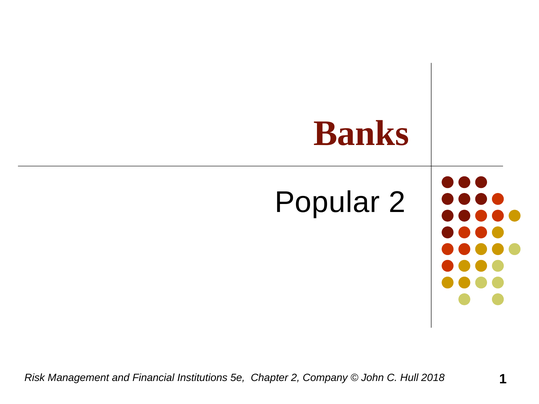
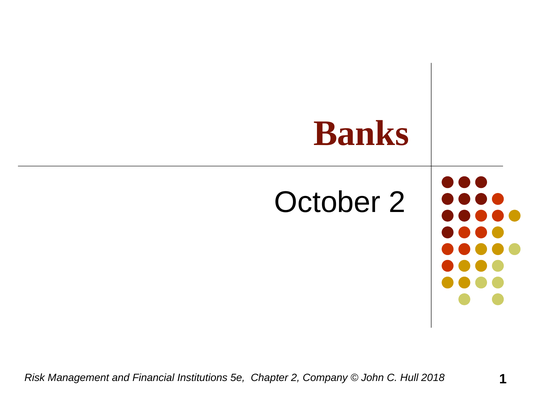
Popular: Popular -> October (327, 203)
